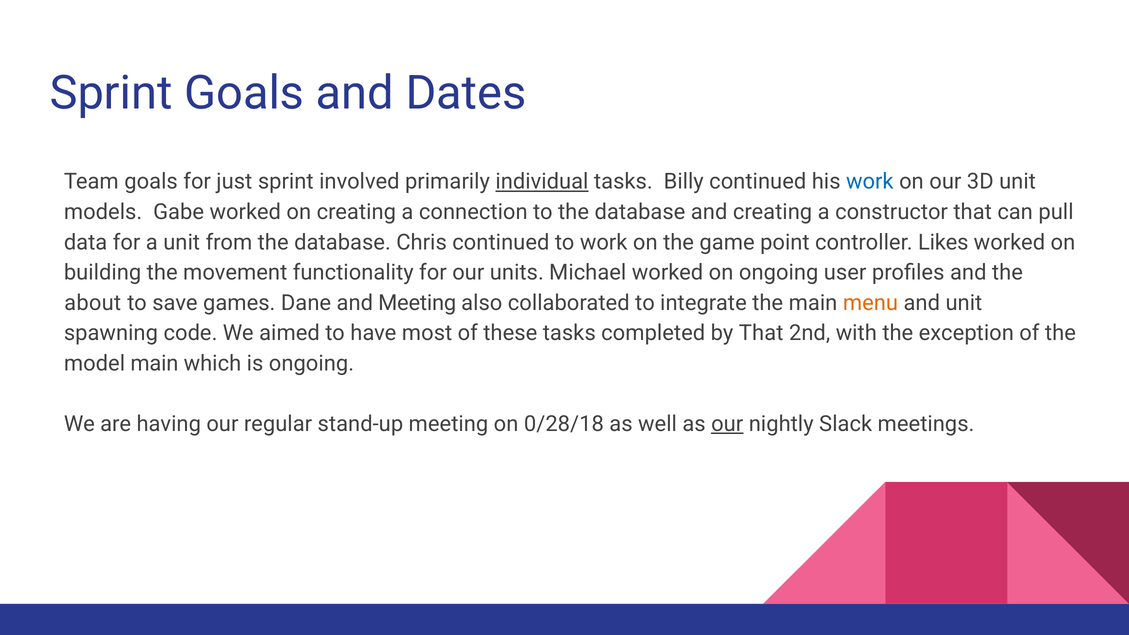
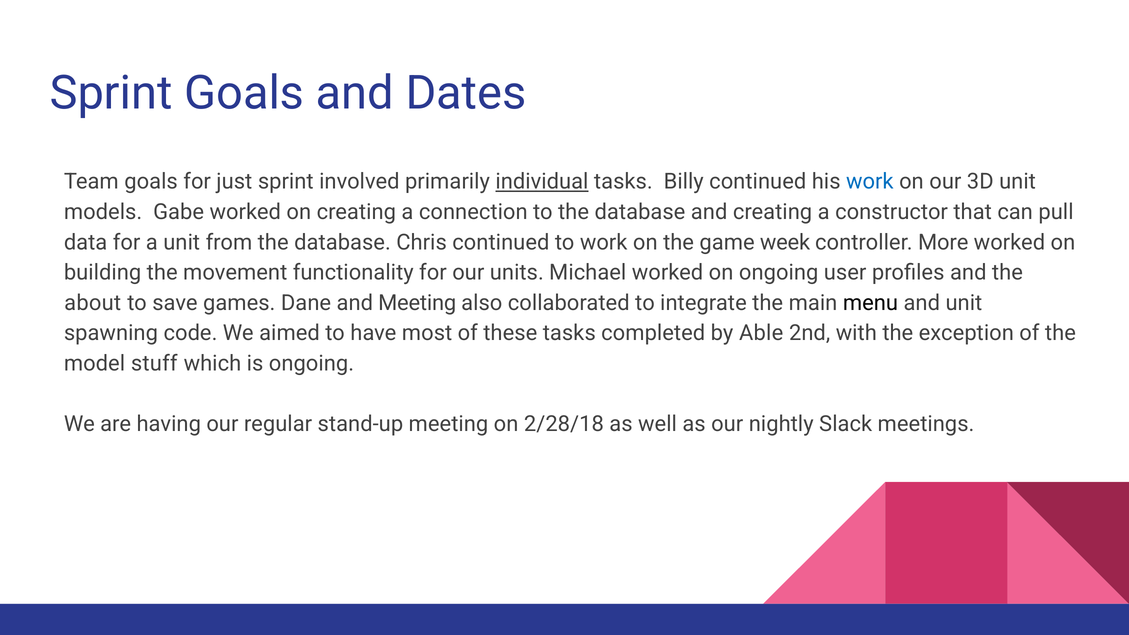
point: point -> week (785, 242)
Likes: Likes -> More (943, 242)
menu colour: orange -> black (870, 303)
by That: That -> Able (761, 333)
model main: main -> stuff (154, 363)
0/28/18: 0/28/18 -> 2/28/18 (564, 424)
our underline: present -> none (727, 424)
